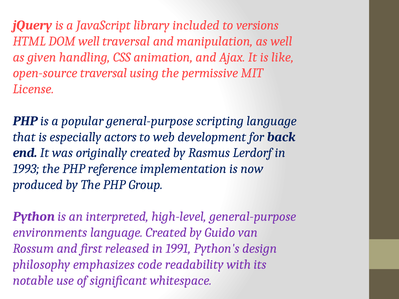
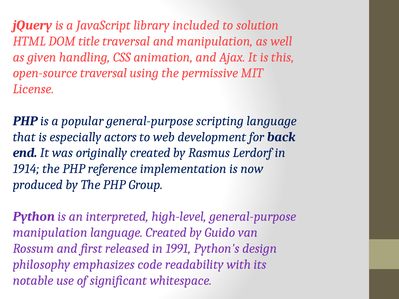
versions: versions -> solution (258, 25)
DOM well: well -> title (89, 41)
like: like -> this (283, 57)
1993: 1993 -> 1914 (26, 169)
environments: environments -> manipulation (50, 233)
